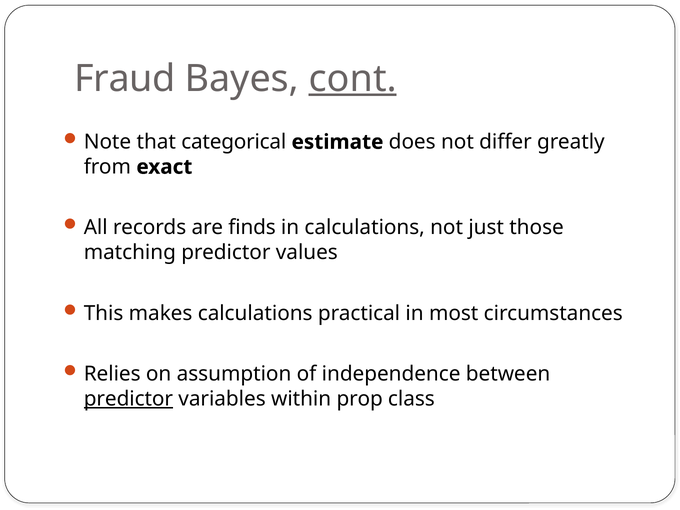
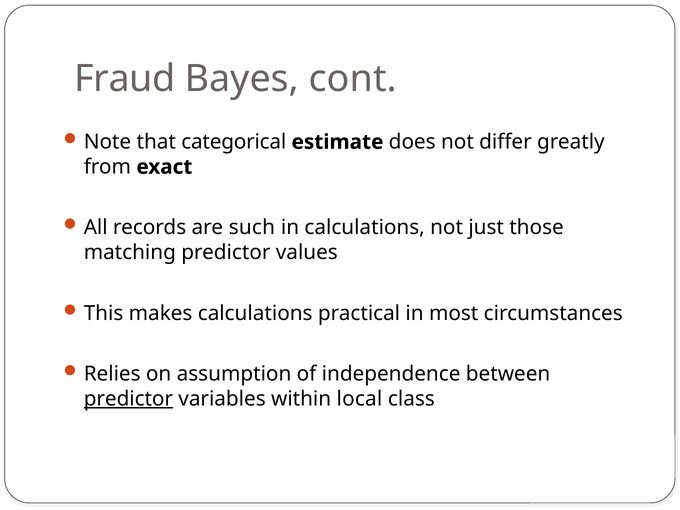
cont underline: present -> none (353, 79)
finds: finds -> such (252, 228)
prop: prop -> local (359, 399)
